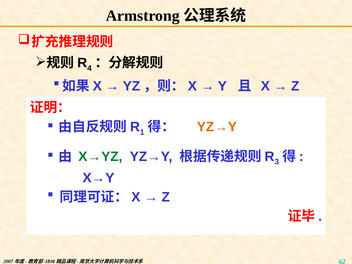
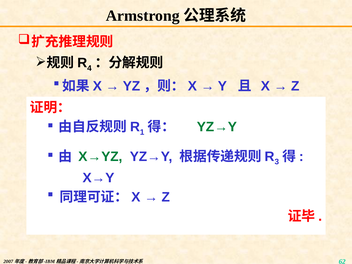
YZ→Y colour: orange -> green (217, 127)
